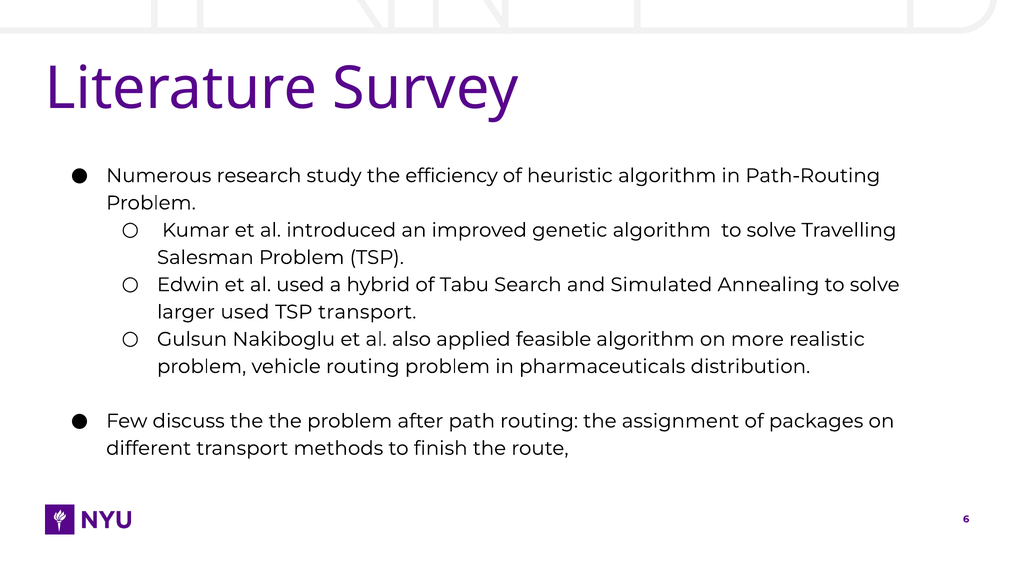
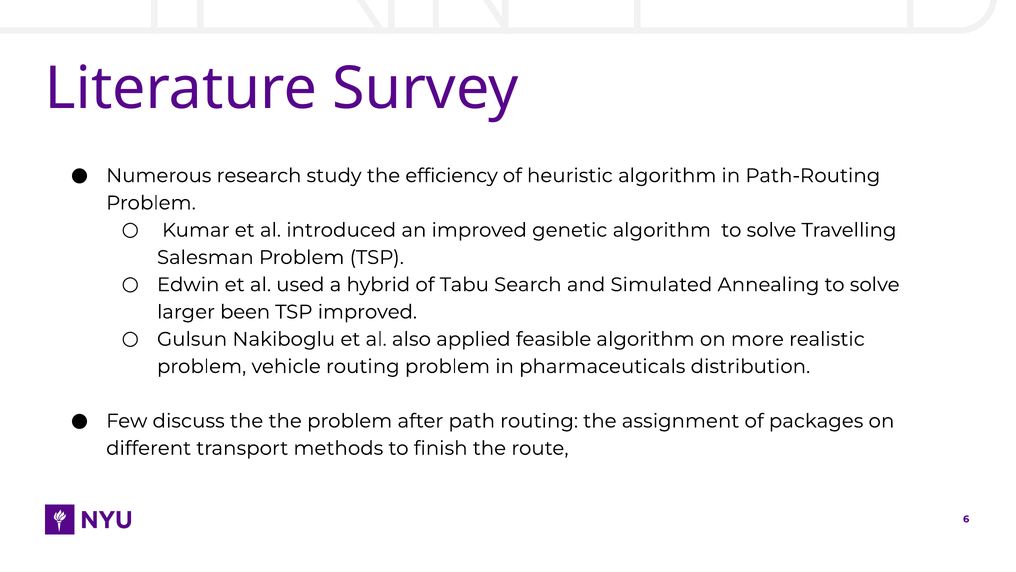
larger used: used -> been (245, 312)
TSP transport: transport -> improved (367, 312)
